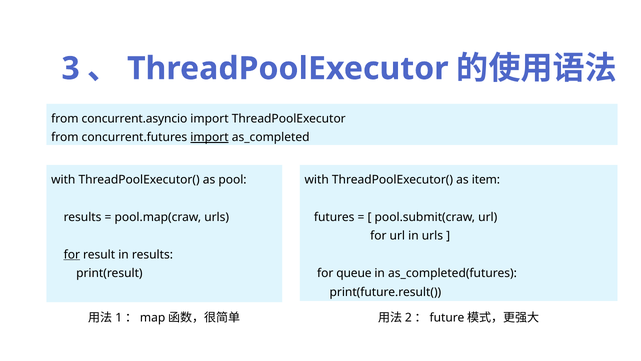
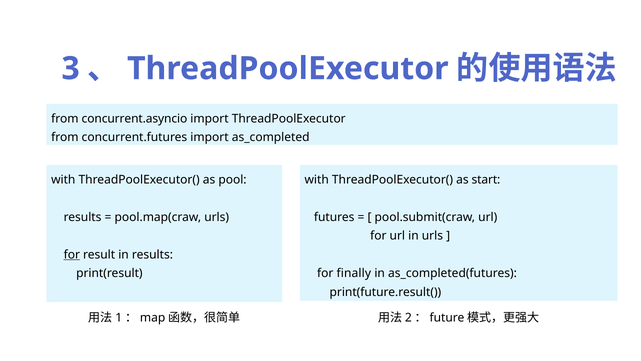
import underline: present -> none (210, 137)
item: item -> start (486, 179)
queue: queue -> finally (354, 273)
